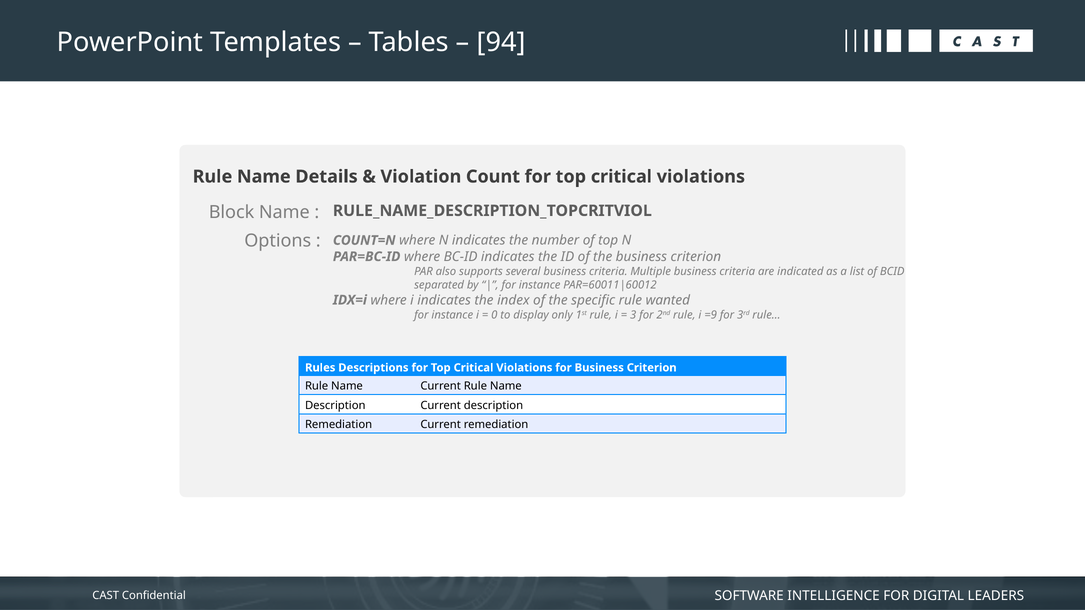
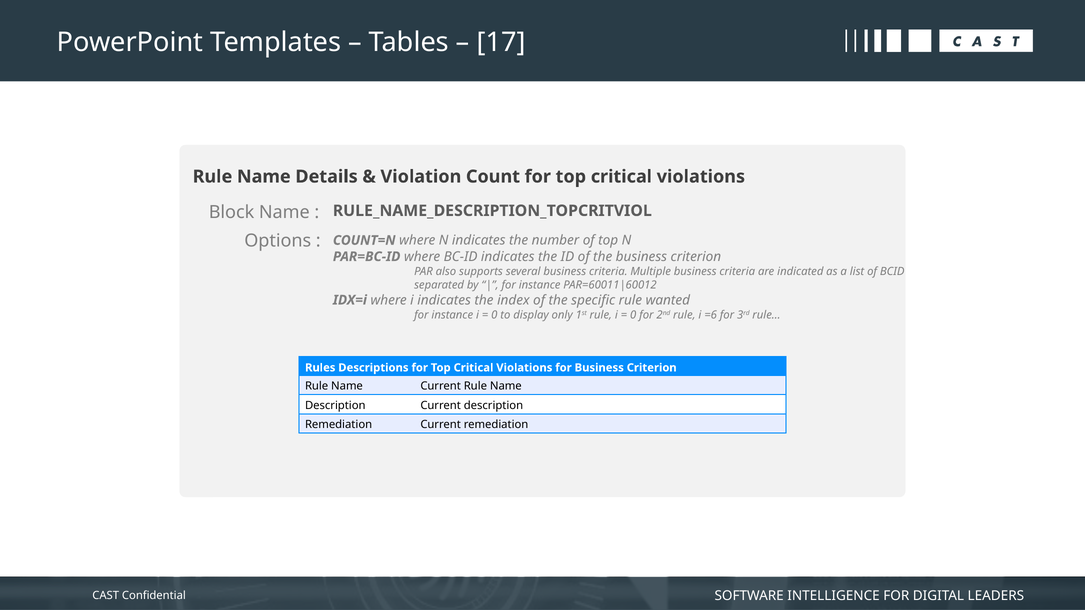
94: 94 -> 17 (501, 42)
3: 3 -> 0 (633, 315)
=9: =9 -> =6 (711, 315)
